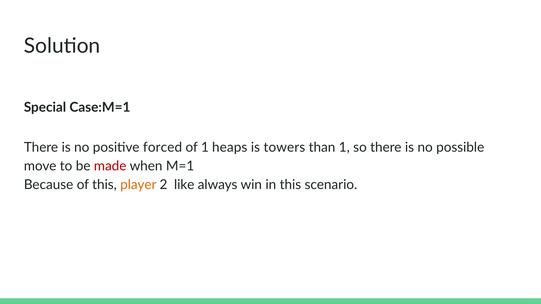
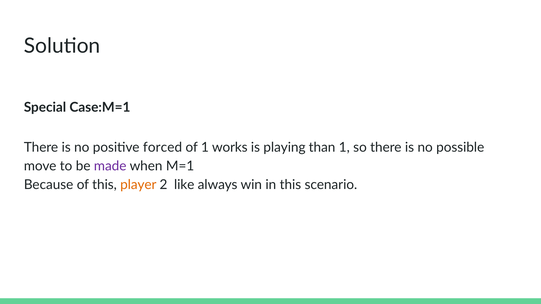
heaps: heaps -> works (230, 148)
towers: towers -> playing (284, 148)
made colour: red -> purple (110, 166)
